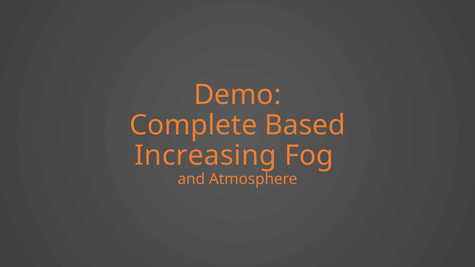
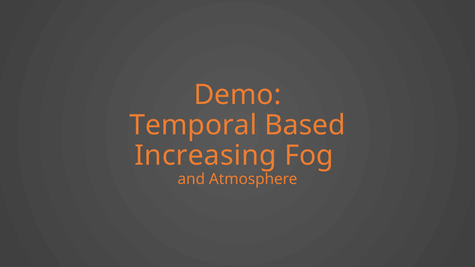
Complete: Complete -> Temporal (193, 125)
